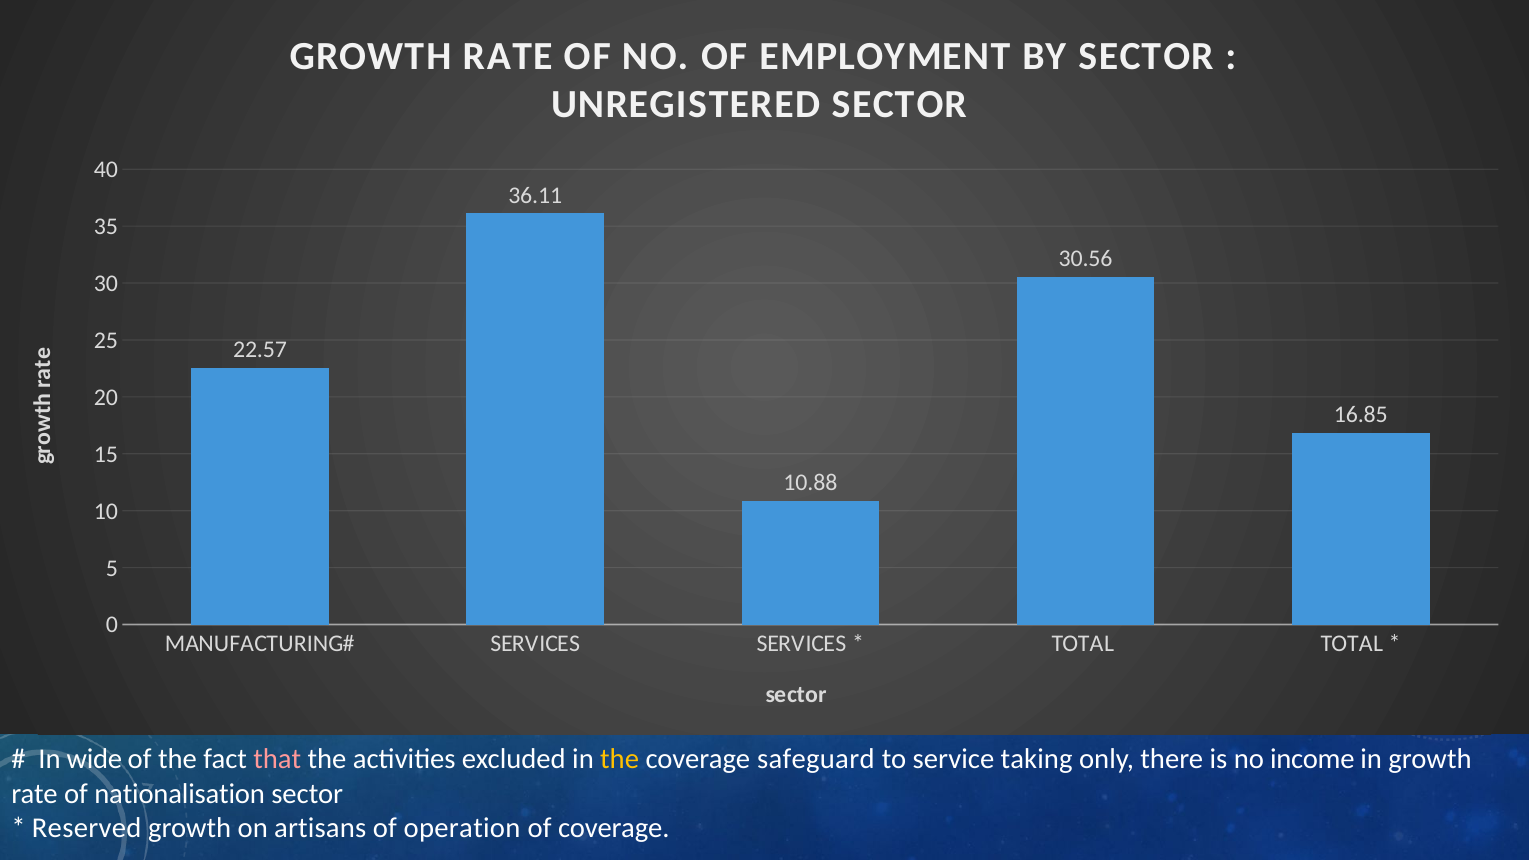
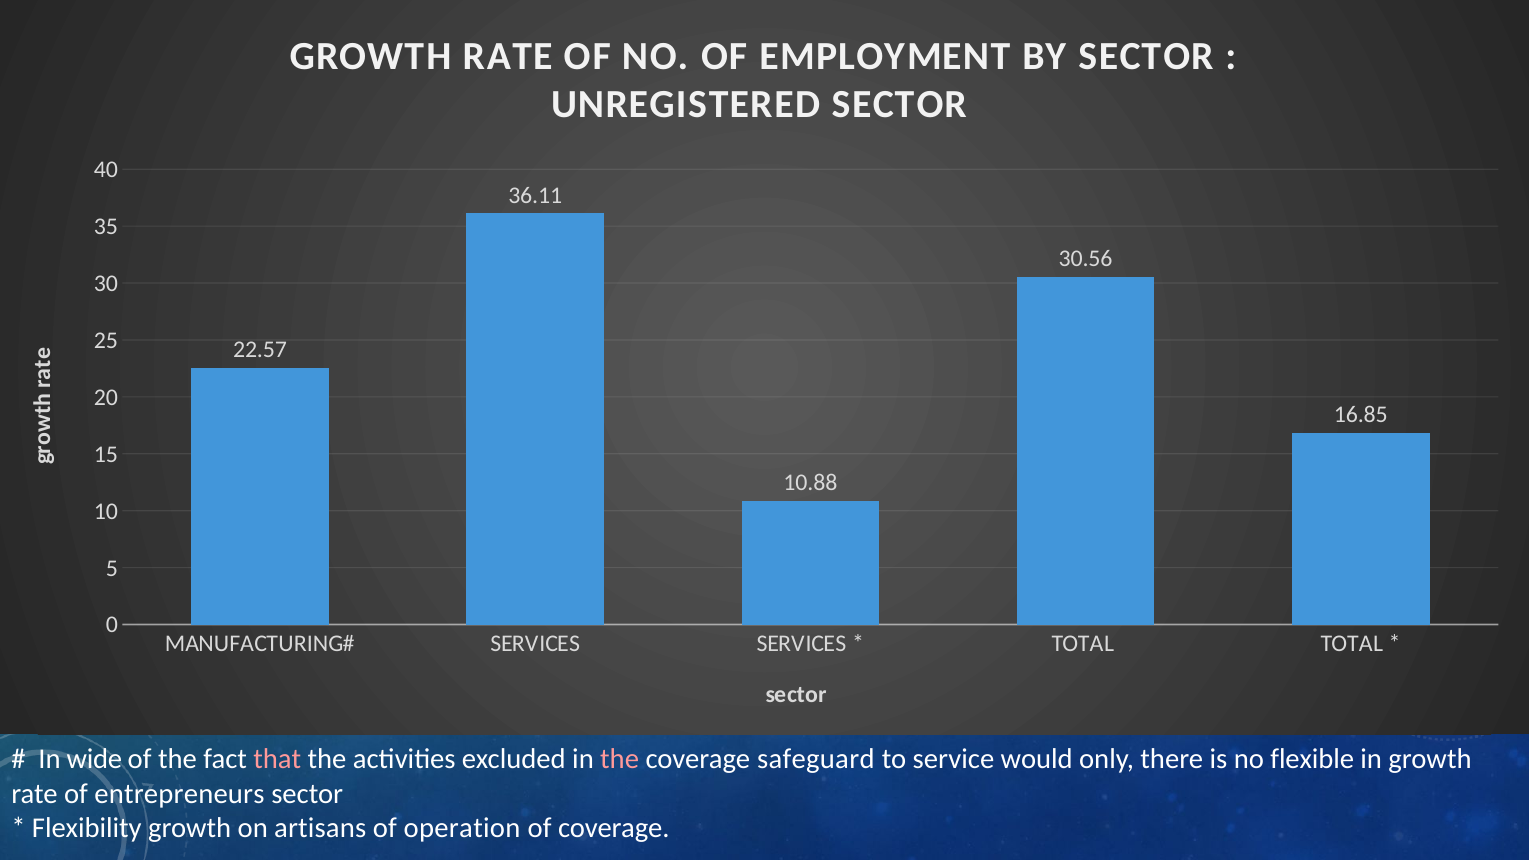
the colour: yellow -> pink (620, 759)
taking: taking -> would (1037, 759)
income: income -> flexible (1312, 759)
nationalisation: nationalisation -> entrepreneurs (179, 794)
Reserved: Reserved -> Flexibility (87, 828)
